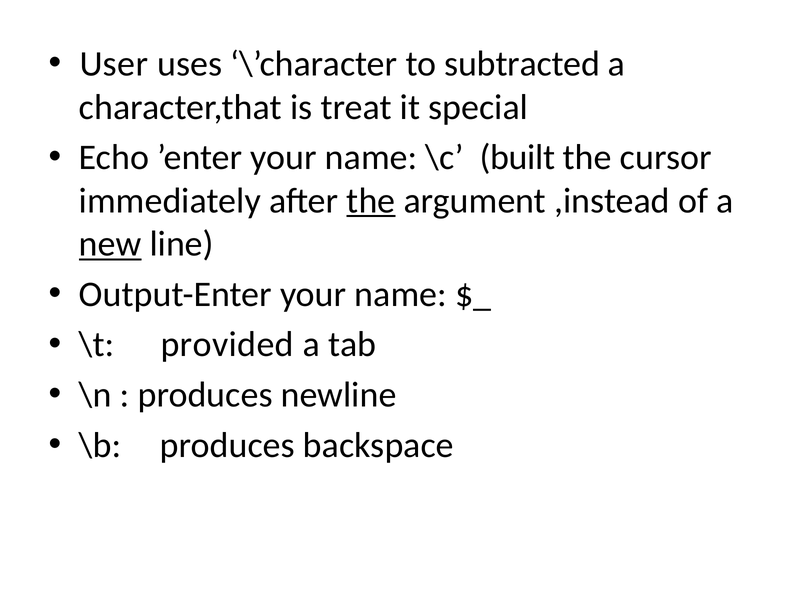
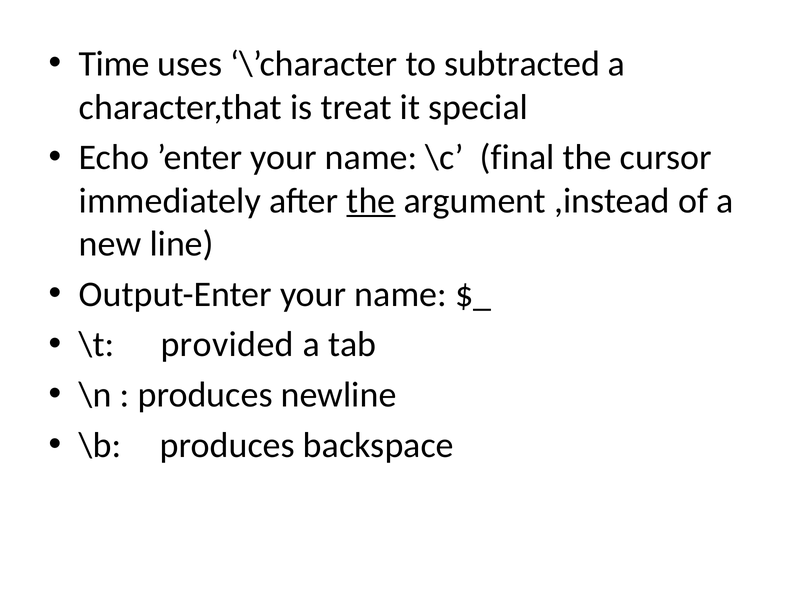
User: User -> Time (114, 64)
built: built -> final (517, 158)
new underline: present -> none (110, 244)
